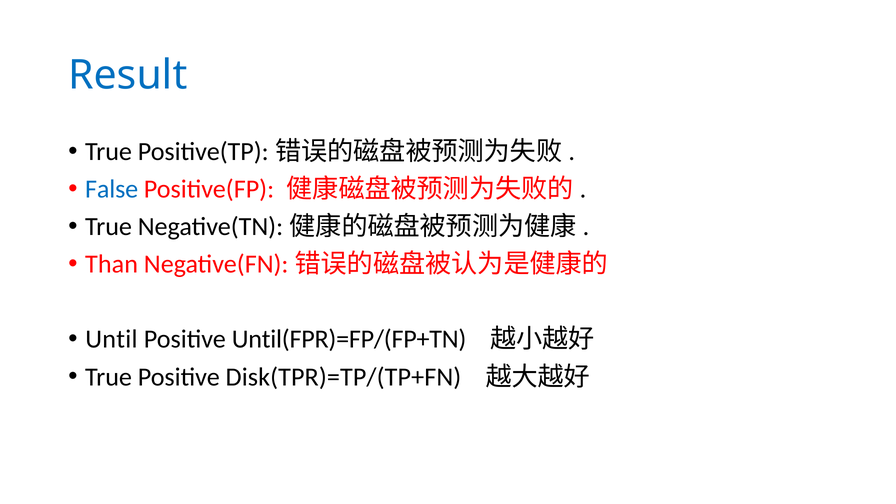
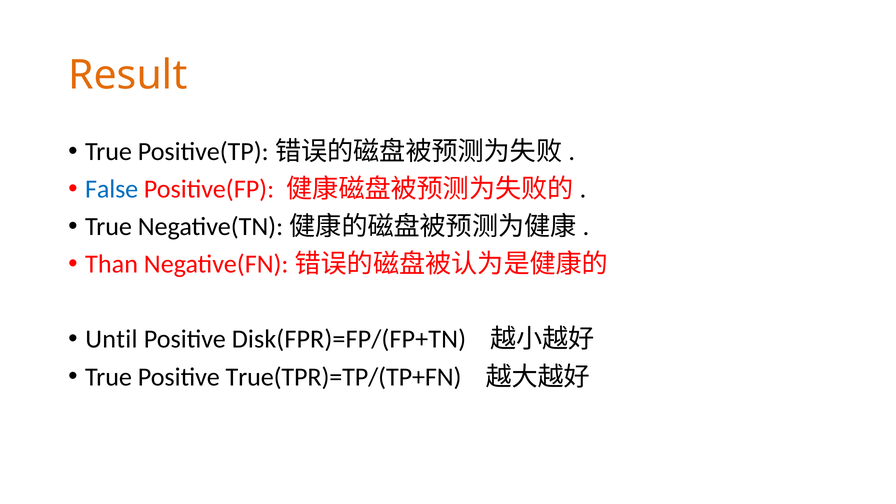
Result colour: blue -> orange (128, 75)
Until(FPR)=FP/(FP+TN: Until(FPR)=FP/(FP+TN -> Disk(FPR)=FP/(FP+TN (349, 339)
Disk(TPR)=TP/(TP+FN: Disk(TPR)=TP/(TP+FN -> True(TPR)=TP/(TP+FN (344, 377)
